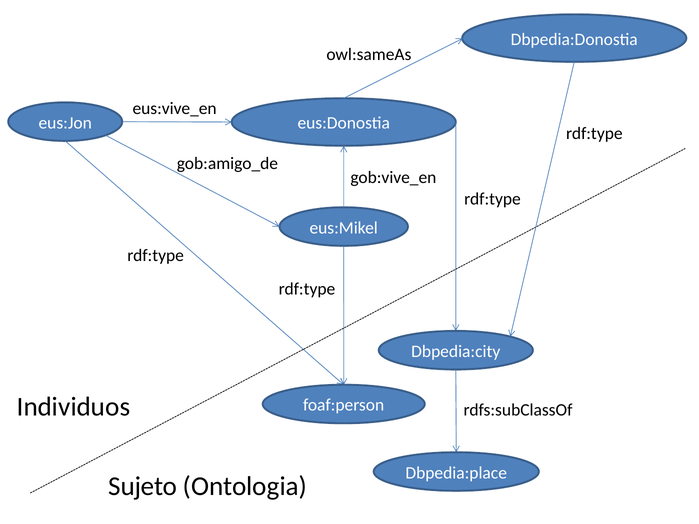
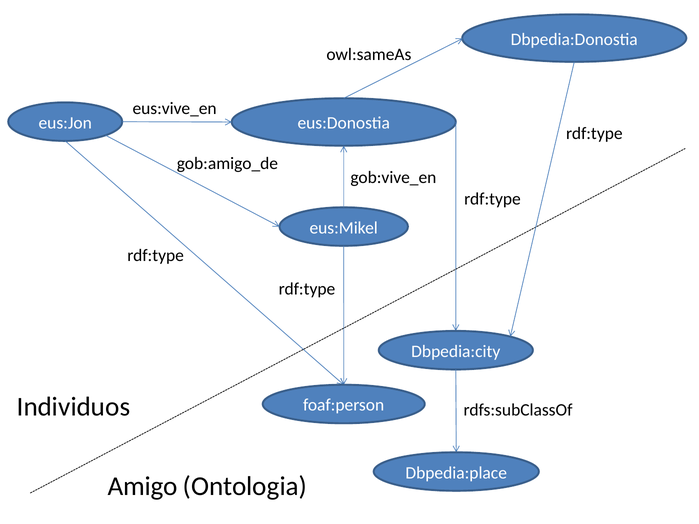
Sujeto: Sujeto -> Amigo (143, 487)
